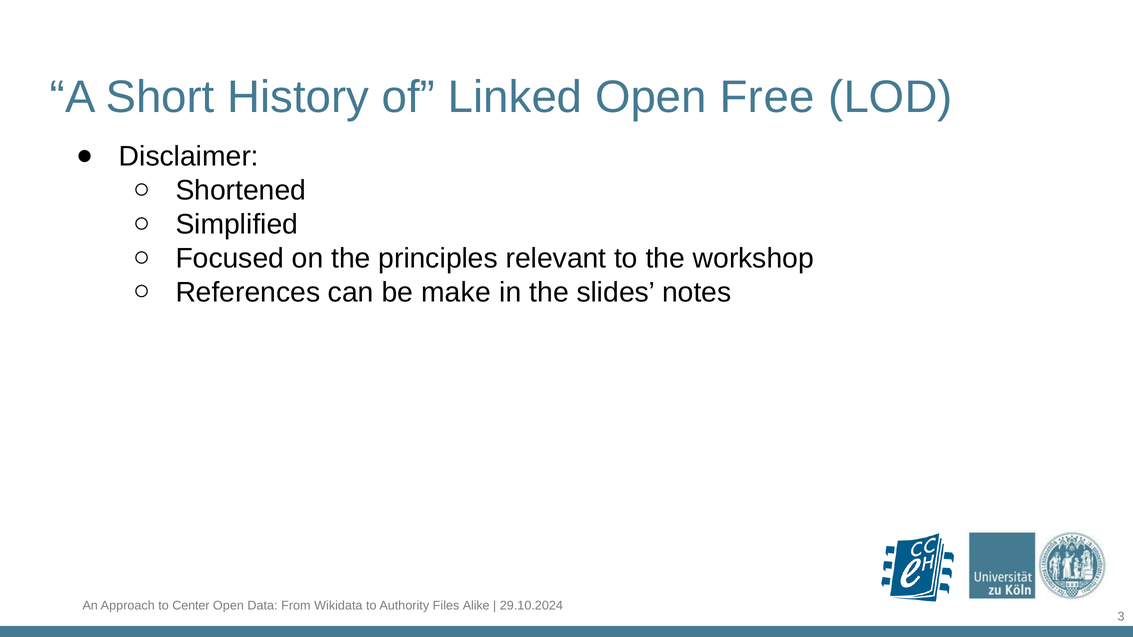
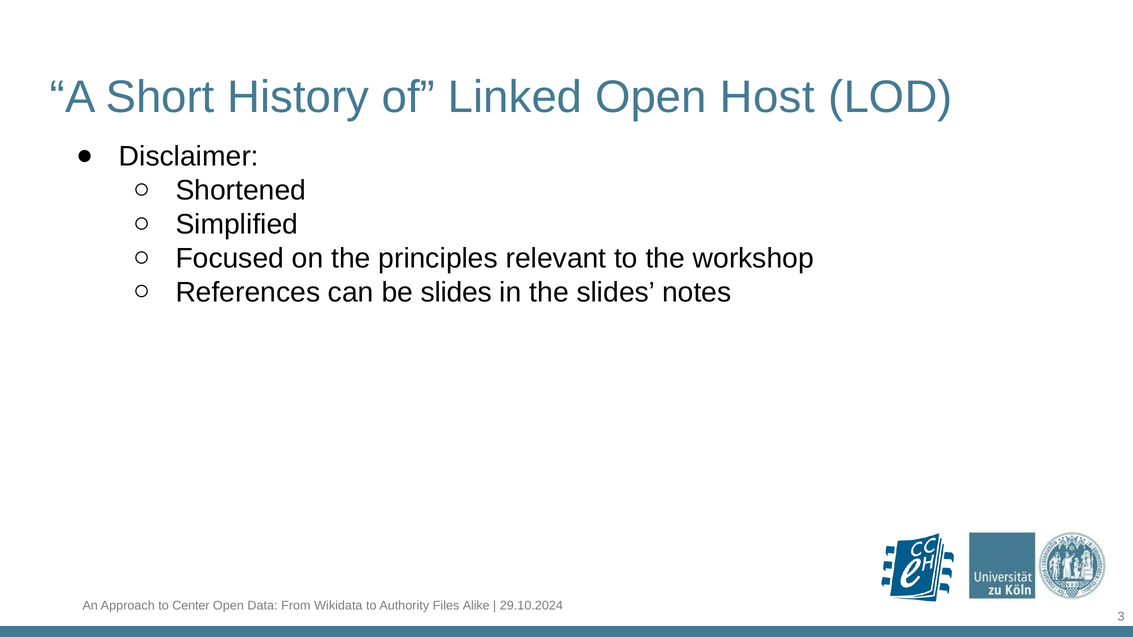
Free: Free -> Host (767, 97)
be make: make -> slides (456, 292)
